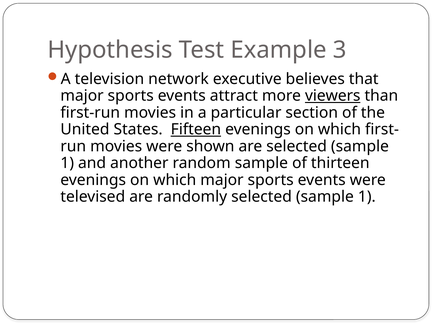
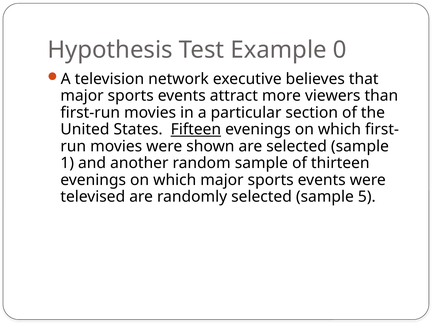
3: 3 -> 0 (340, 50)
viewers underline: present -> none (333, 96)
randomly selected sample 1: 1 -> 5 (367, 197)
